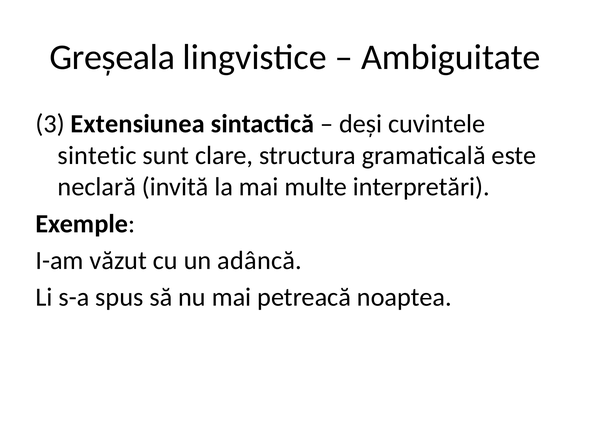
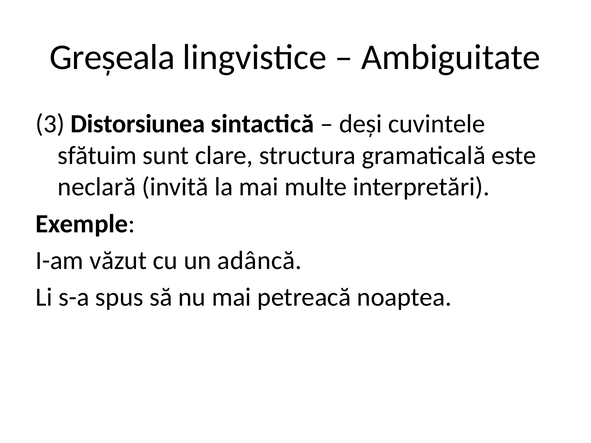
Extensiunea: Extensiunea -> Distorsiunea (138, 124)
sintetic: sintetic -> sfătuim (97, 156)
